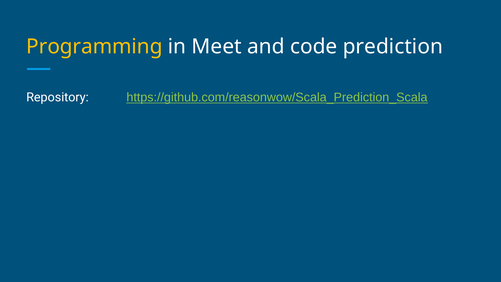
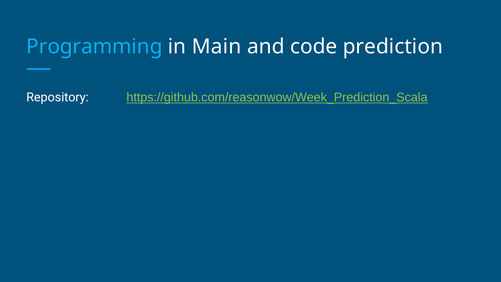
Programming colour: yellow -> light blue (94, 47)
Meet: Meet -> Main (217, 47)
https://github.com/reasonwow/Scala_Prediction_Scala: https://github.com/reasonwow/Scala_Prediction_Scala -> https://github.com/reasonwow/Week_Prediction_Scala (277, 97)
